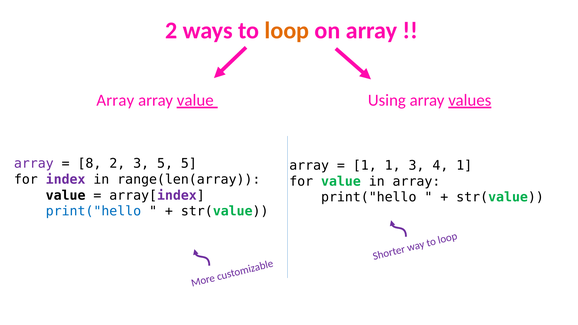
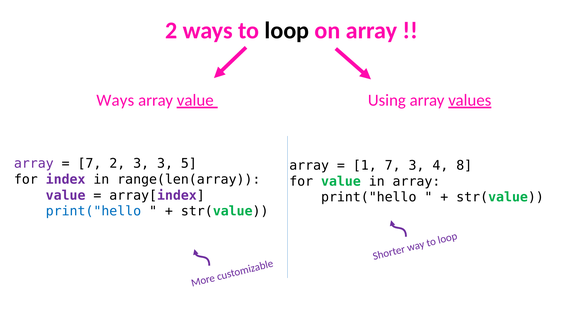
loop colour: orange -> black (287, 31)
Array: Array -> Ways (115, 100)
8: 8 -> 7 (89, 164)
3 5: 5 -> 3 (165, 164)
1 1: 1 -> 7 (393, 166)
4 1: 1 -> 8 (464, 166)
value colour: black -> purple (66, 195)
